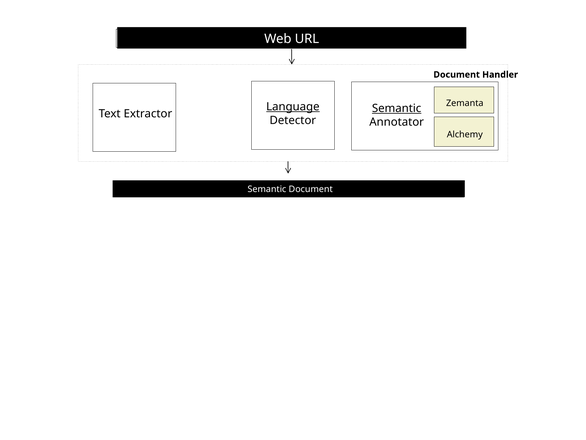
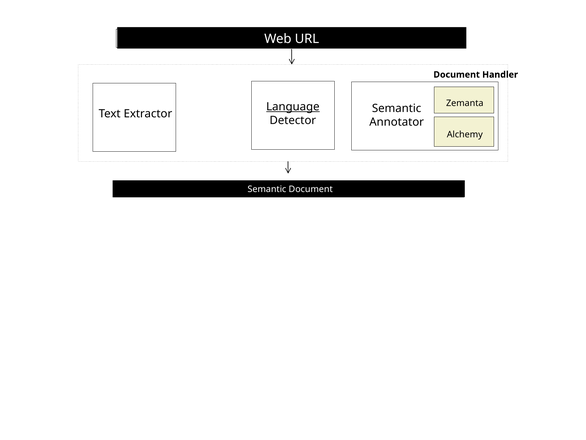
Semantic underline: present -> none (397, 108)
